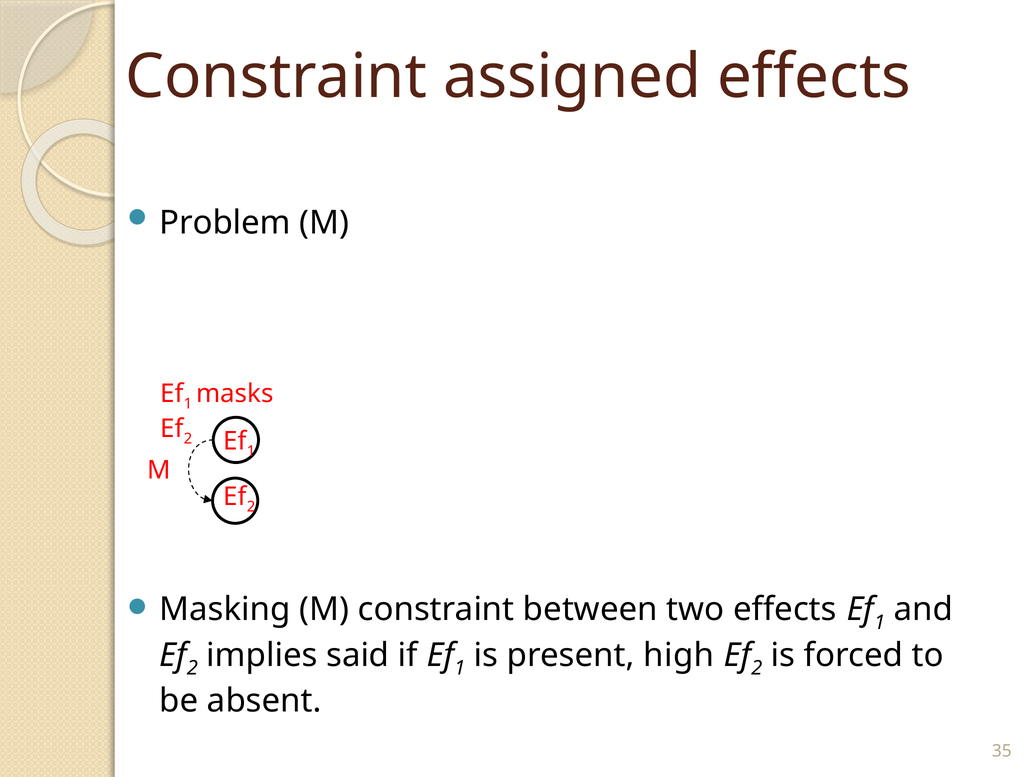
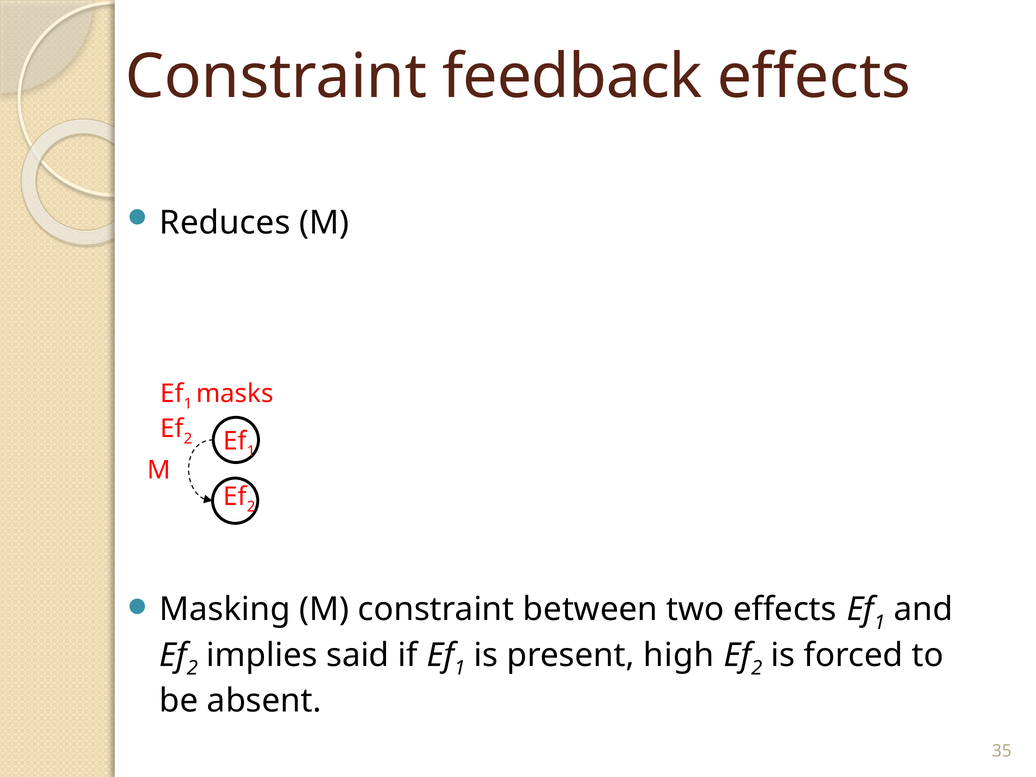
assigned: assigned -> feedback (572, 77)
Problem: Problem -> Reduces (225, 223)
